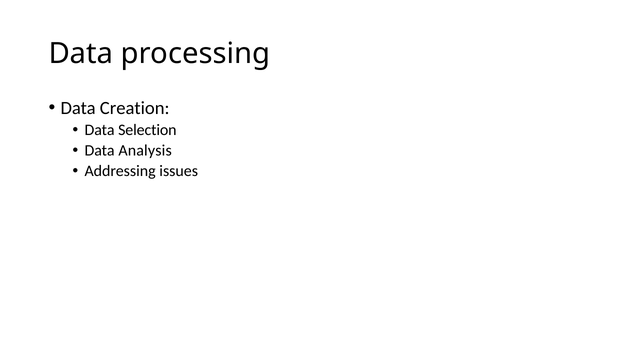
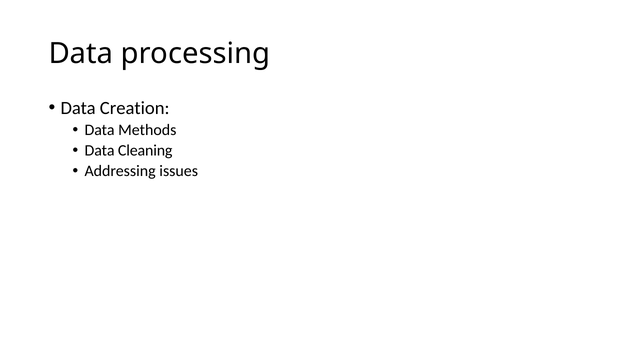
Selection: Selection -> Methods (147, 130)
Analysis: Analysis -> Cleaning (145, 150)
